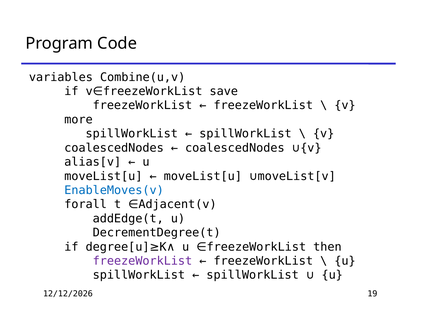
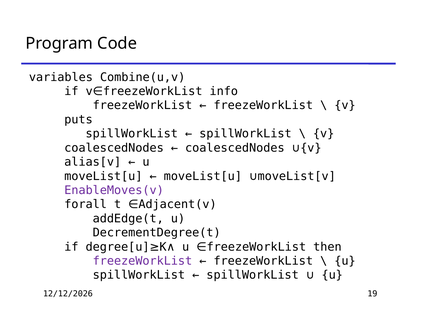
save: save -> info (224, 91)
more: more -> puts (78, 120)
EnableMoves(v colour: blue -> purple (114, 190)
